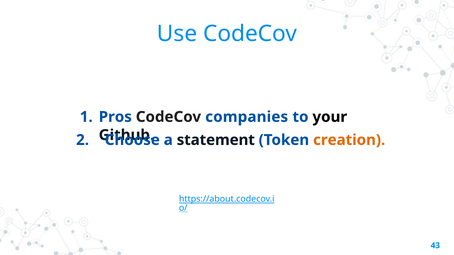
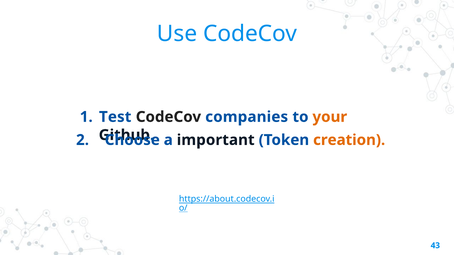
Pros: Pros -> Test (115, 117)
your colour: black -> orange (330, 117)
statement: statement -> important (216, 140)
